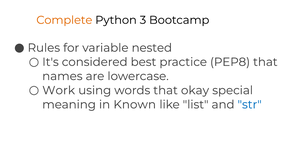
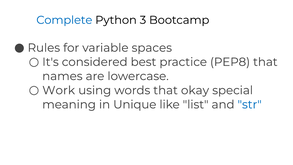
Complete colour: orange -> blue (64, 20)
nested: nested -> spaces (152, 48)
Known: Known -> Unique (135, 104)
